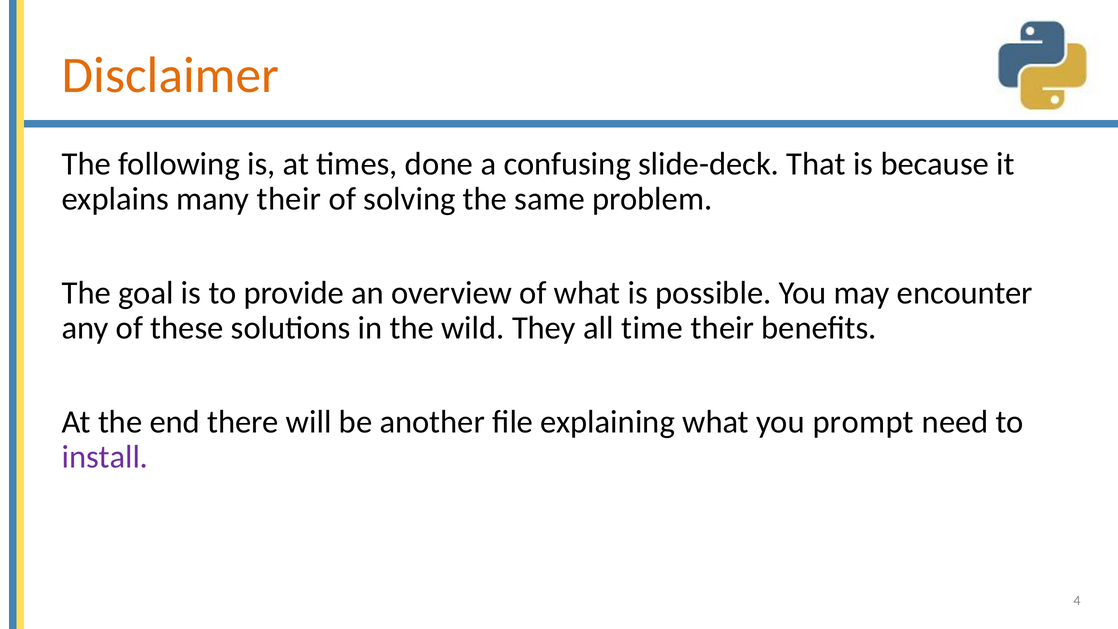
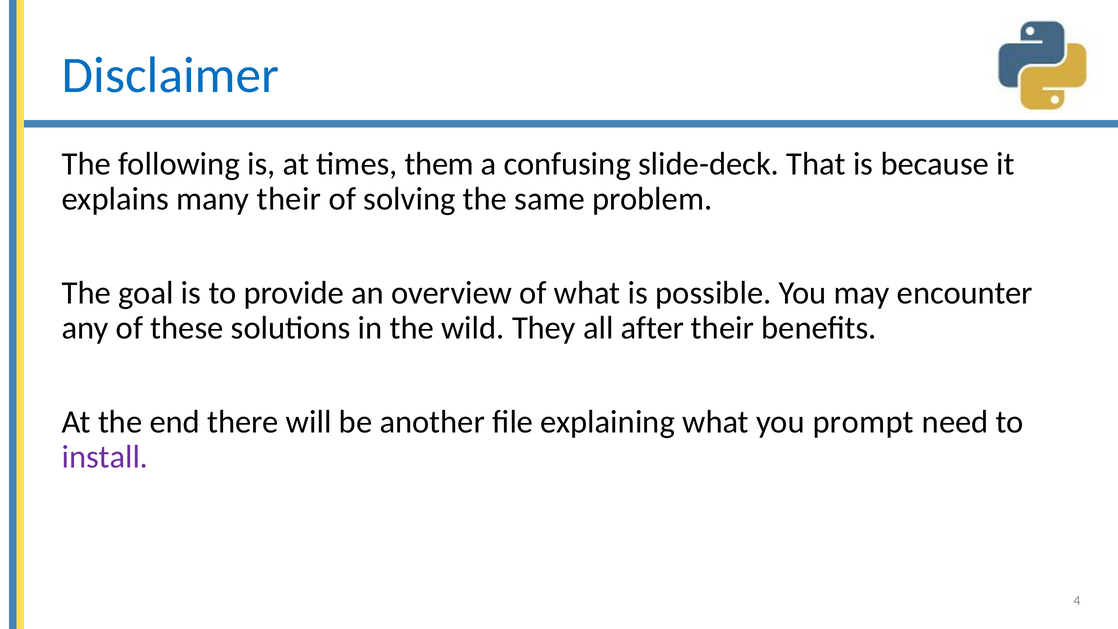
Disclaimer colour: orange -> blue (170, 75)
done: done -> them (439, 164)
time: time -> after (652, 328)
